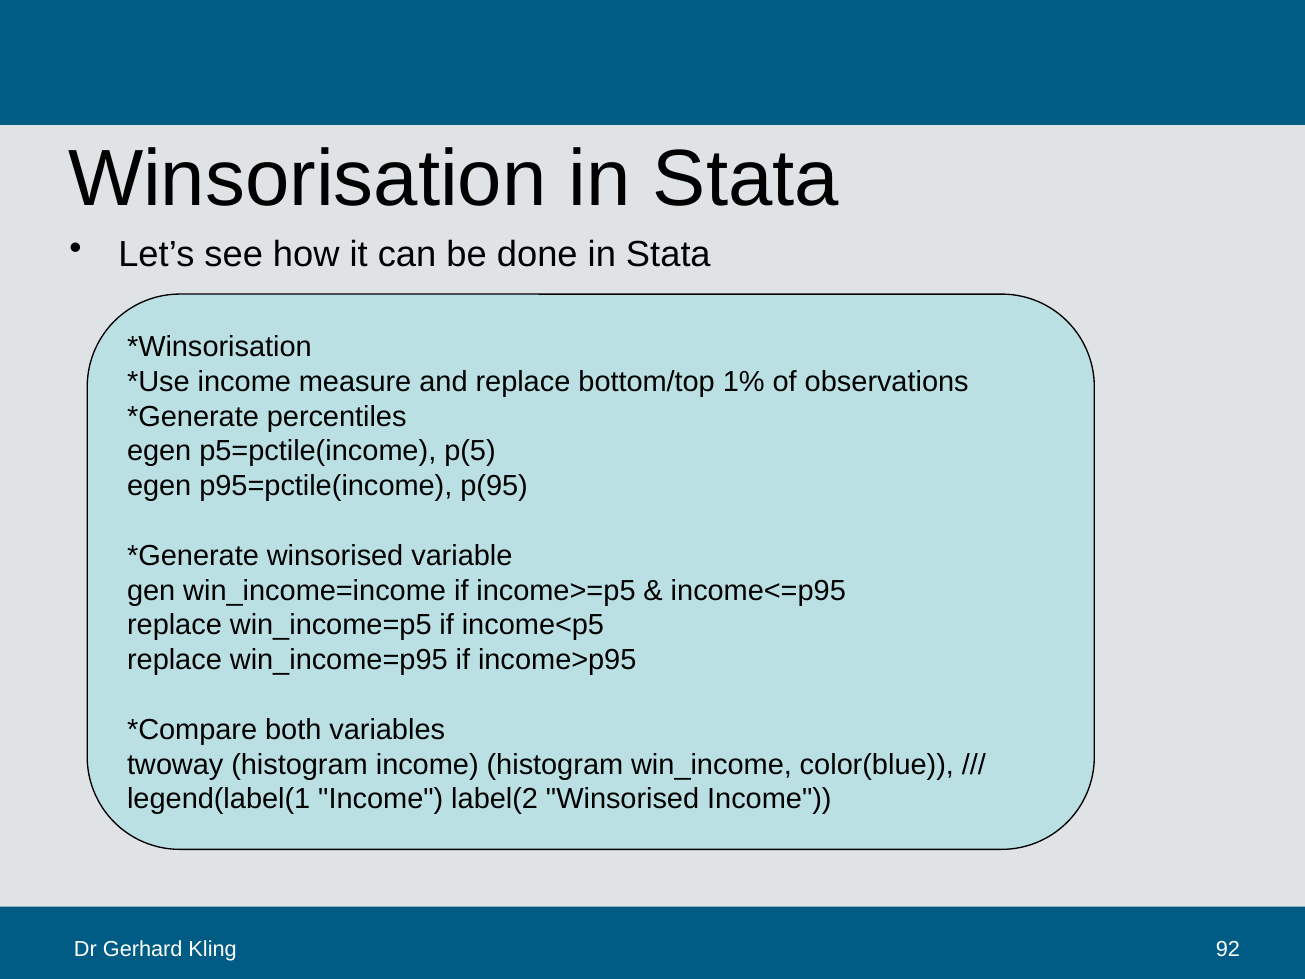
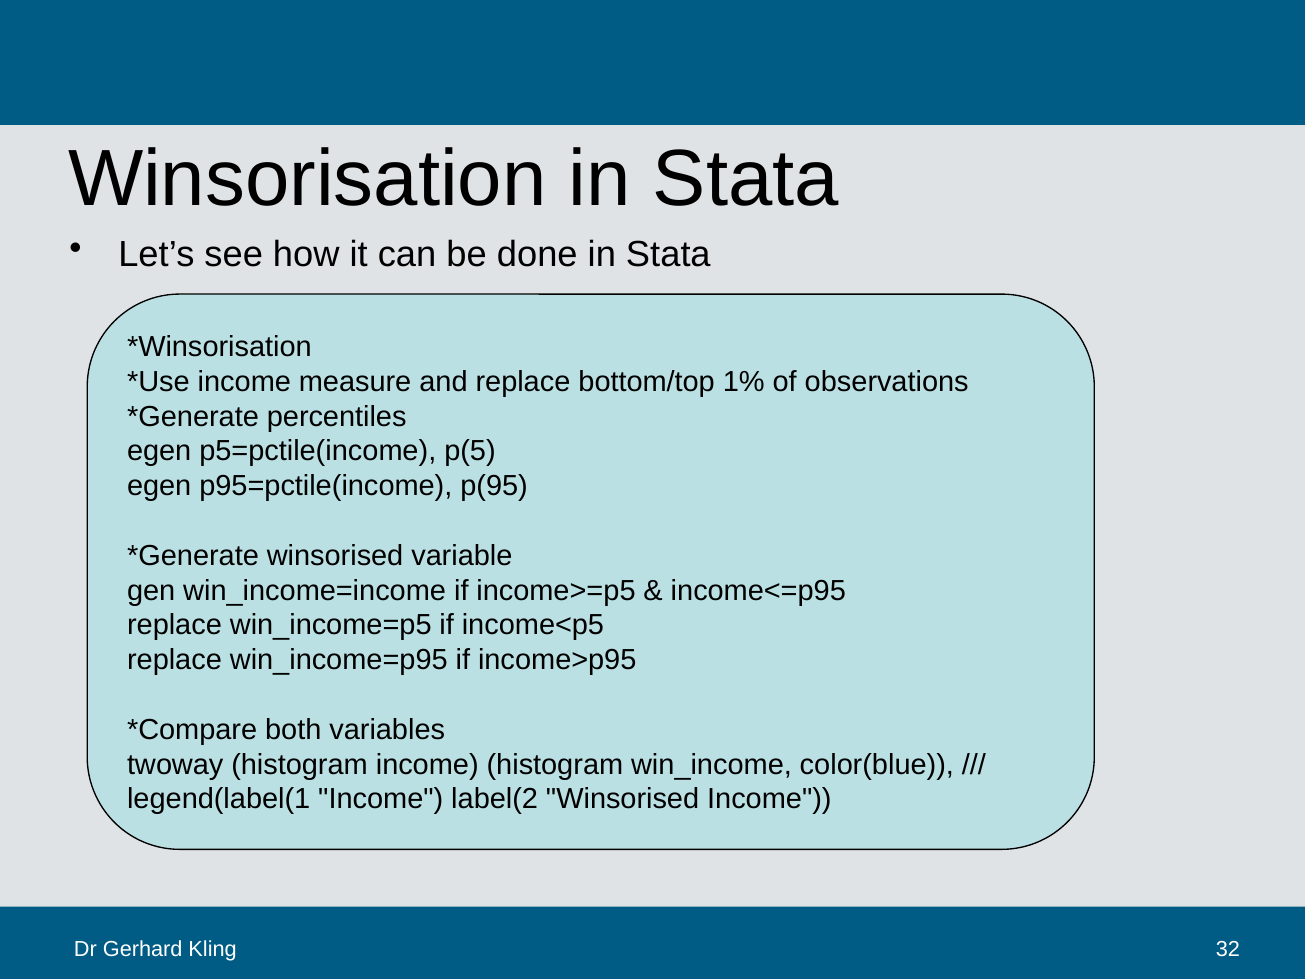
92: 92 -> 32 (1228, 949)
